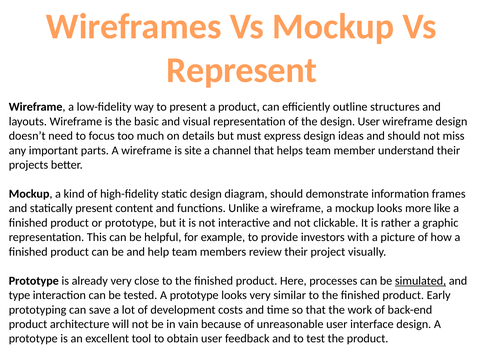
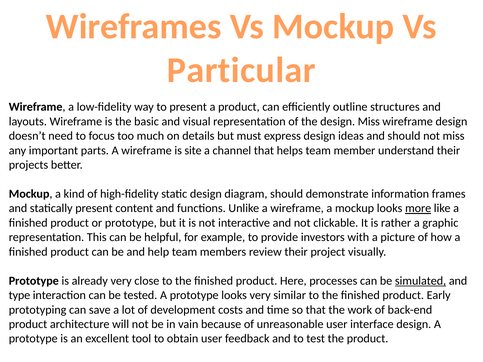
Represent: Represent -> Particular (241, 70)
design User: User -> Miss (369, 122)
more underline: none -> present (418, 208)
